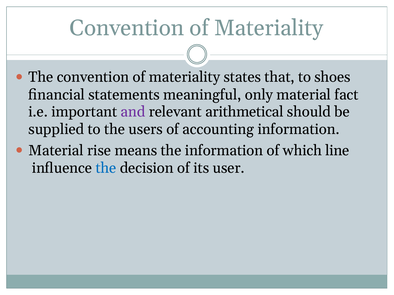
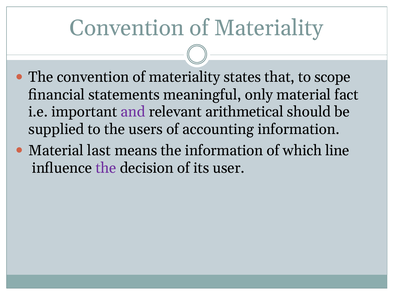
shoes: shoes -> scope (332, 77)
rise: rise -> last (99, 151)
the colour: blue -> purple (106, 168)
